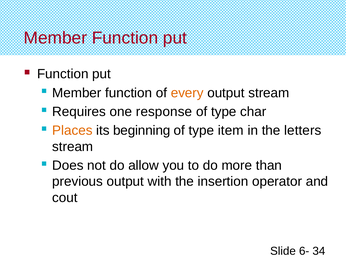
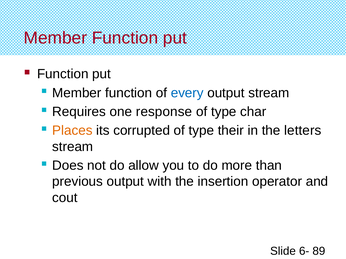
every colour: orange -> blue (187, 93)
beginning: beginning -> corrupted (142, 131)
item: item -> their (231, 131)
34: 34 -> 89 (319, 252)
